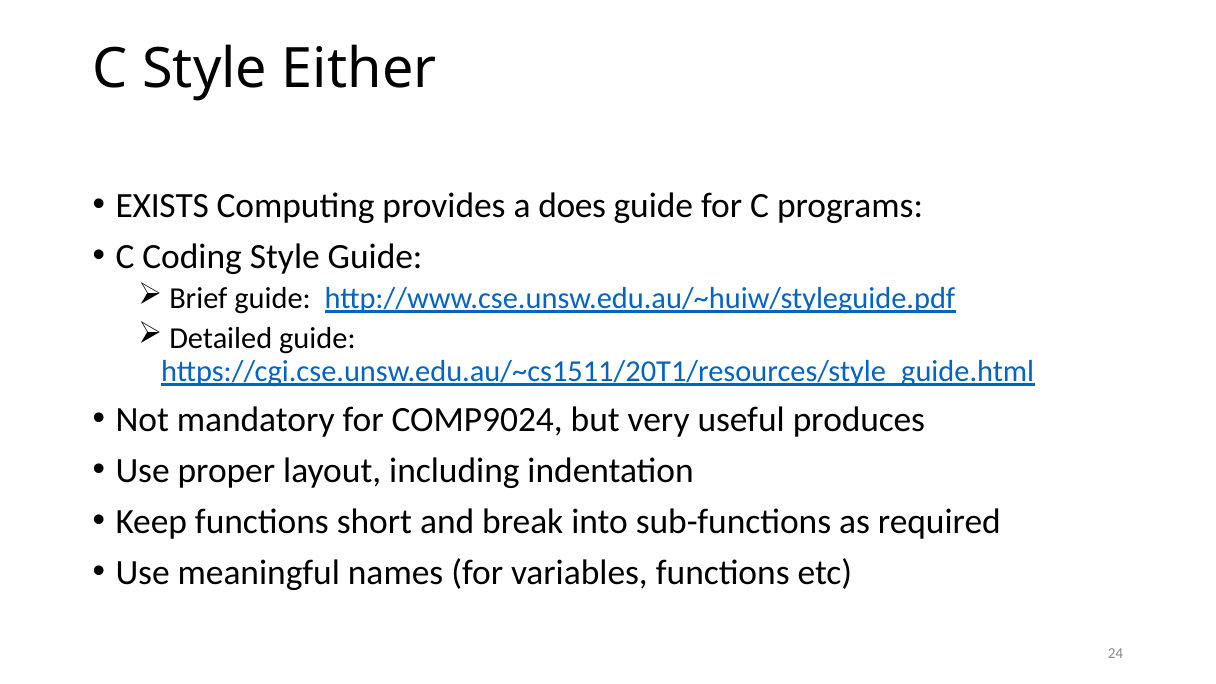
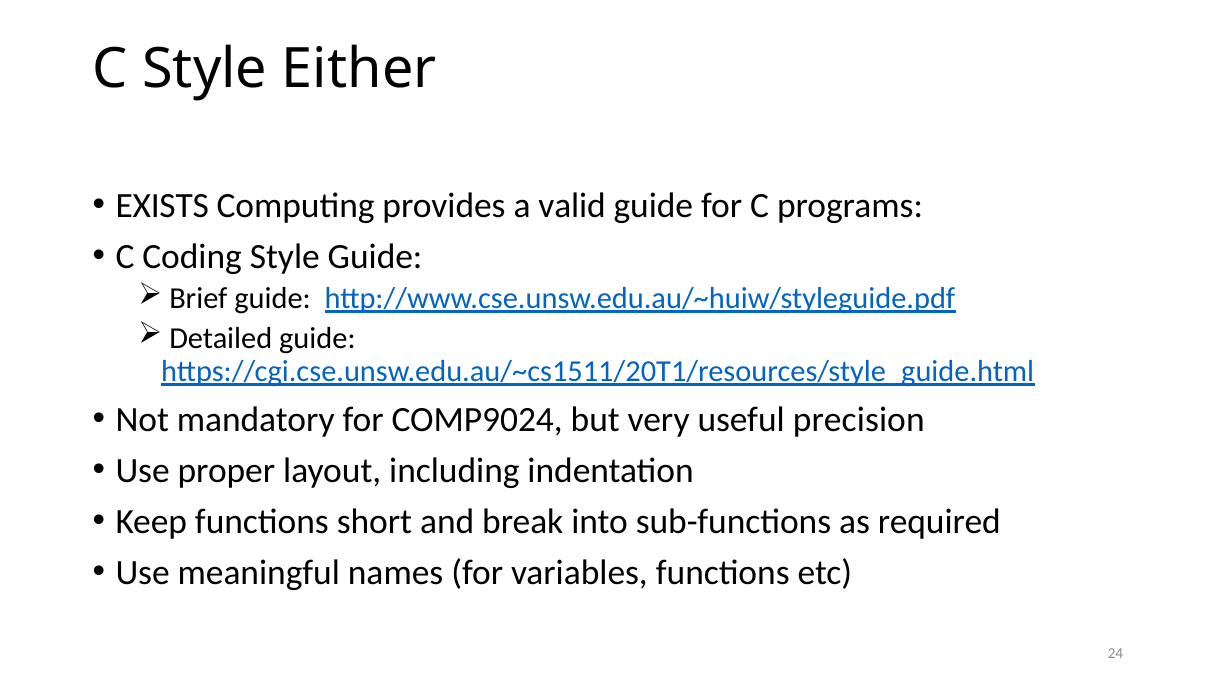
does: does -> valid (572, 206)
produces: produces -> precision (859, 420)
